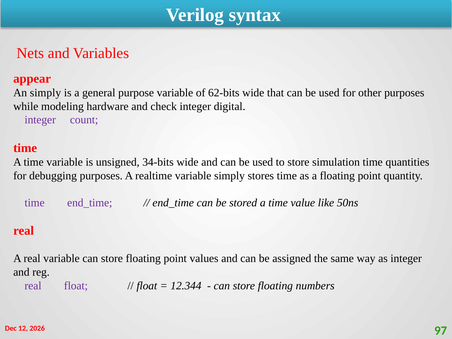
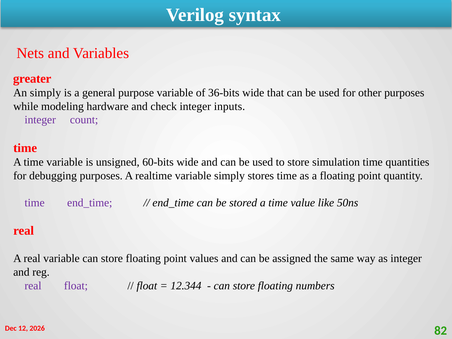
appear: appear -> greater (32, 79)
62-bits: 62-bits -> 36-bits (224, 93)
digital: digital -> inputs (230, 106)
34-bits: 34-bits -> 60-bits (158, 162)
97: 97 -> 82 (441, 331)
